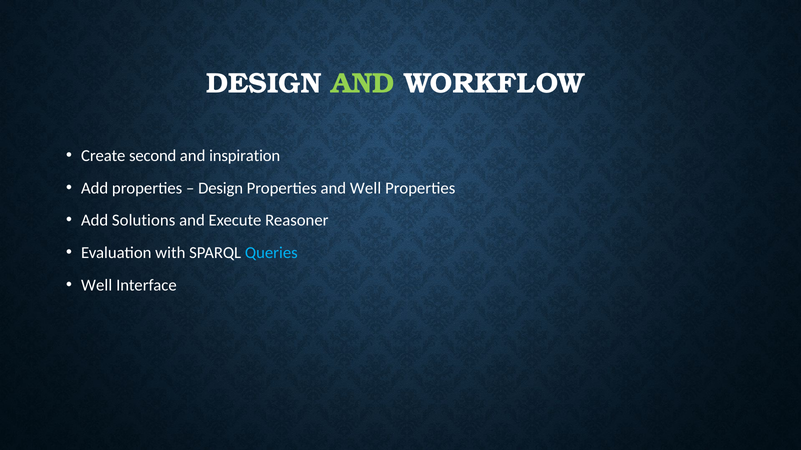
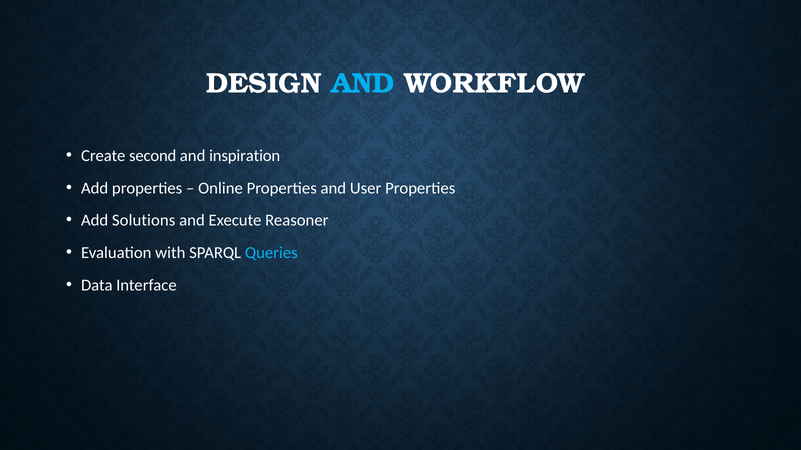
AND colour: light green -> light blue (363, 83)
Design: Design -> Online (221, 188)
and Well: Well -> User (366, 188)
Well: Well -> Data (97, 285)
